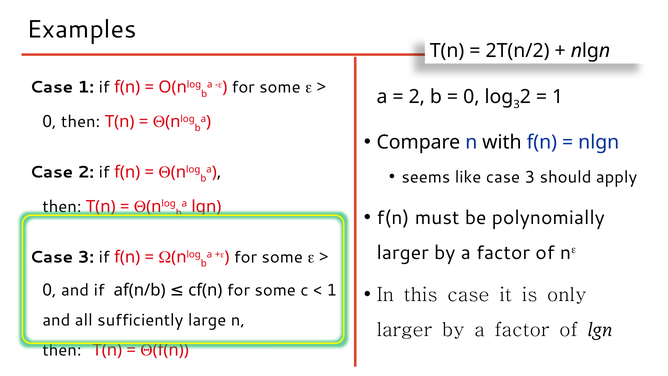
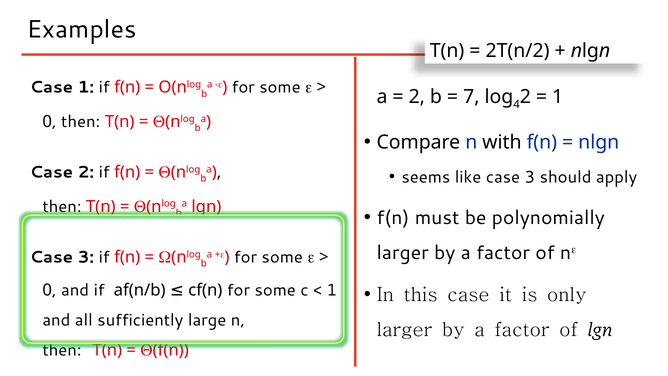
0: 0 -> 7 (471, 97)
3: 3 -> 4 (517, 104)
